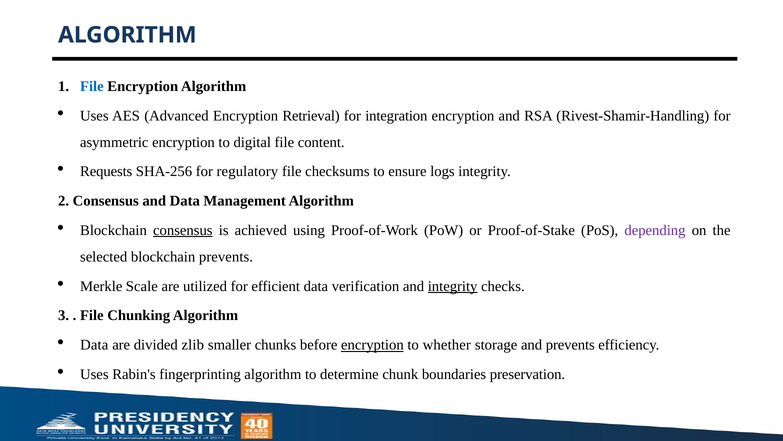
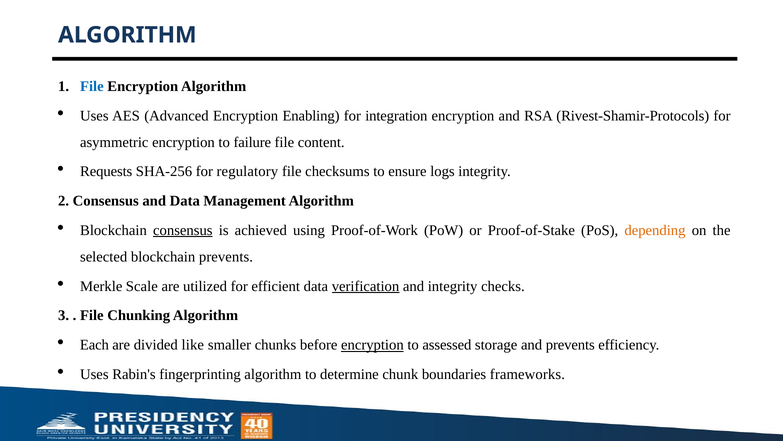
Retrieval: Retrieval -> Enabling (311, 116)
Rivest-Shamir-Handling: Rivest-Shamir-Handling -> Rivest-Shamir-Protocols (633, 116)
digital: digital -> failure (252, 142)
depending colour: purple -> orange (655, 230)
verification underline: none -> present (366, 286)
integrity underline: present -> none (453, 286)
Data: Data -> Each (94, 345)
zlib: zlib -> like (193, 345)
whether: whether -> assessed (447, 345)
preservation: preservation -> frameworks (527, 374)
